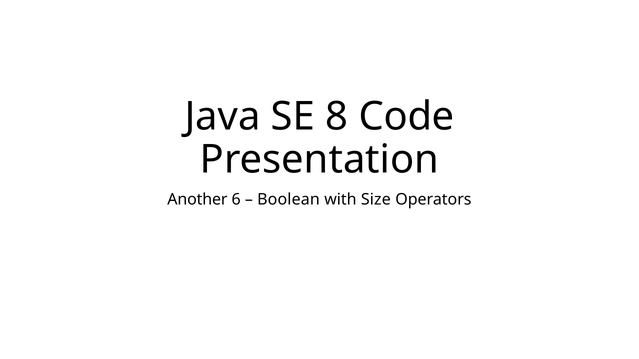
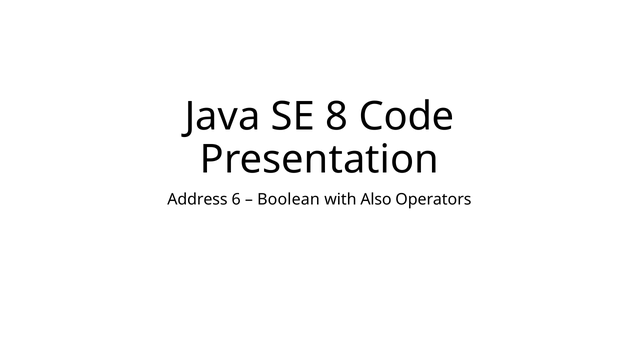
Another: Another -> Address (197, 200)
Size: Size -> Also (376, 200)
